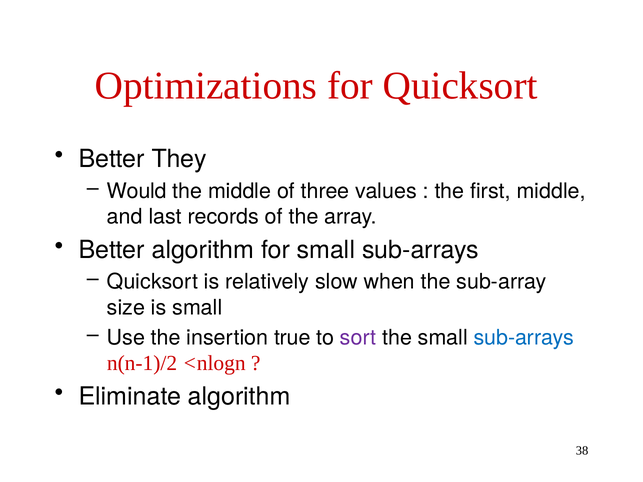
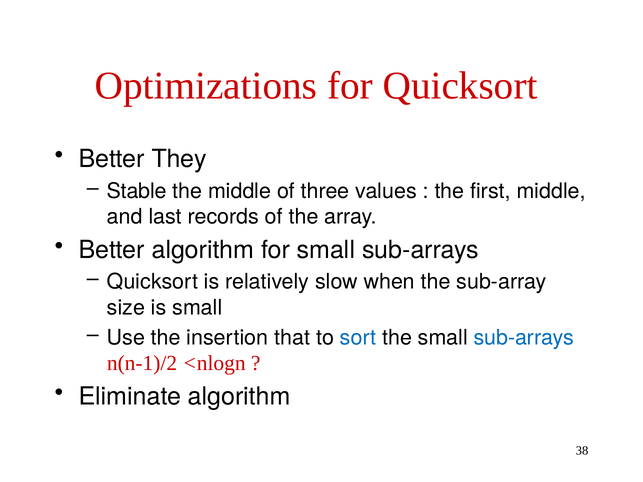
Would: Would -> Stable (137, 191)
true: true -> that (292, 338)
sort colour: purple -> blue (358, 338)
